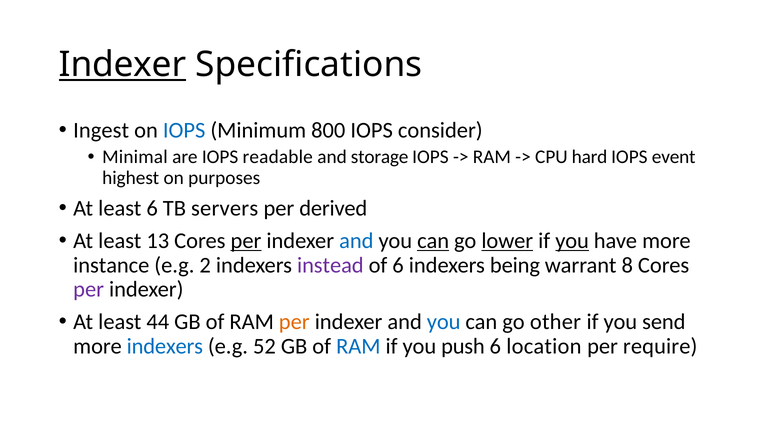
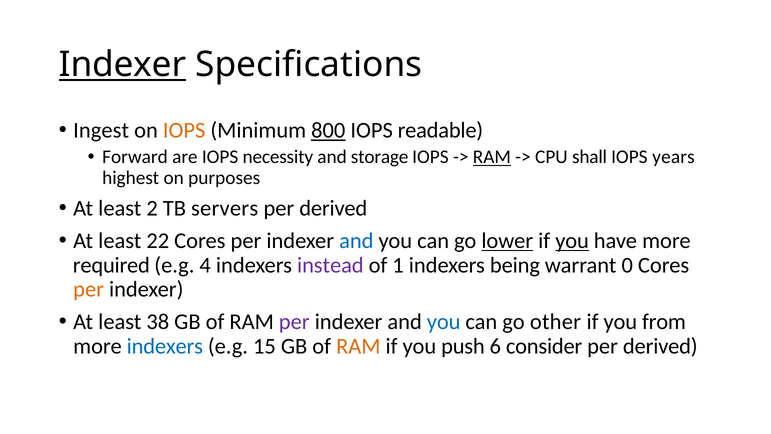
IOPS colour: blue -> orange (184, 130)
800 underline: none -> present (328, 130)
consider: consider -> readable (440, 130)
Minimal: Minimal -> Forward (135, 157)
readable: readable -> necessity (278, 157)
RAM underline: none -> present (492, 157)
hard: hard -> shall (590, 157)
event: event -> years (673, 157)
least 6: 6 -> 2 (152, 208)
13: 13 -> 22 (158, 241)
per underline: present -> none (246, 241)
can underline: present -> none (433, 241)
instance: instance -> required (111, 265)
2: 2 -> 4 (205, 265)
of 6: 6 -> 1 (398, 265)
8: 8 -> 0 (627, 265)
per colour: purple -> orange (89, 289)
44: 44 -> 38 (158, 322)
per colour: orange -> purple (294, 322)
send: send -> from (664, 322)
52: 52 -> 15 (264, 346)
RAM colour: blue -> orange (358, 346)
location: location -> consider (544, 346)
require: require -> derived (660, 346)
